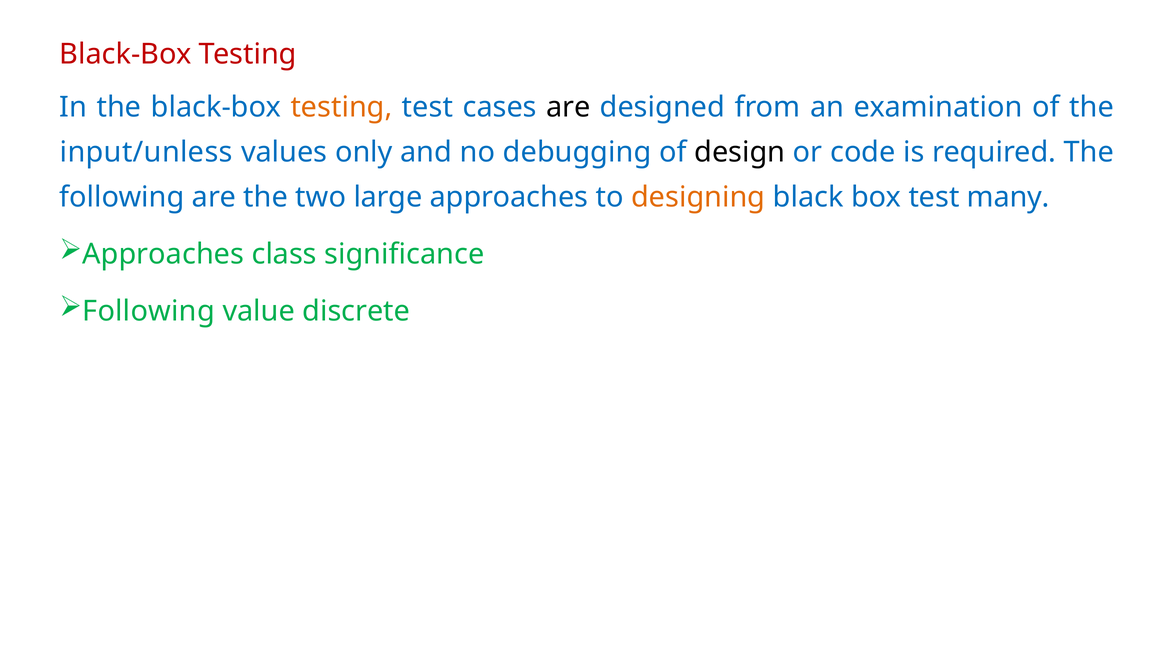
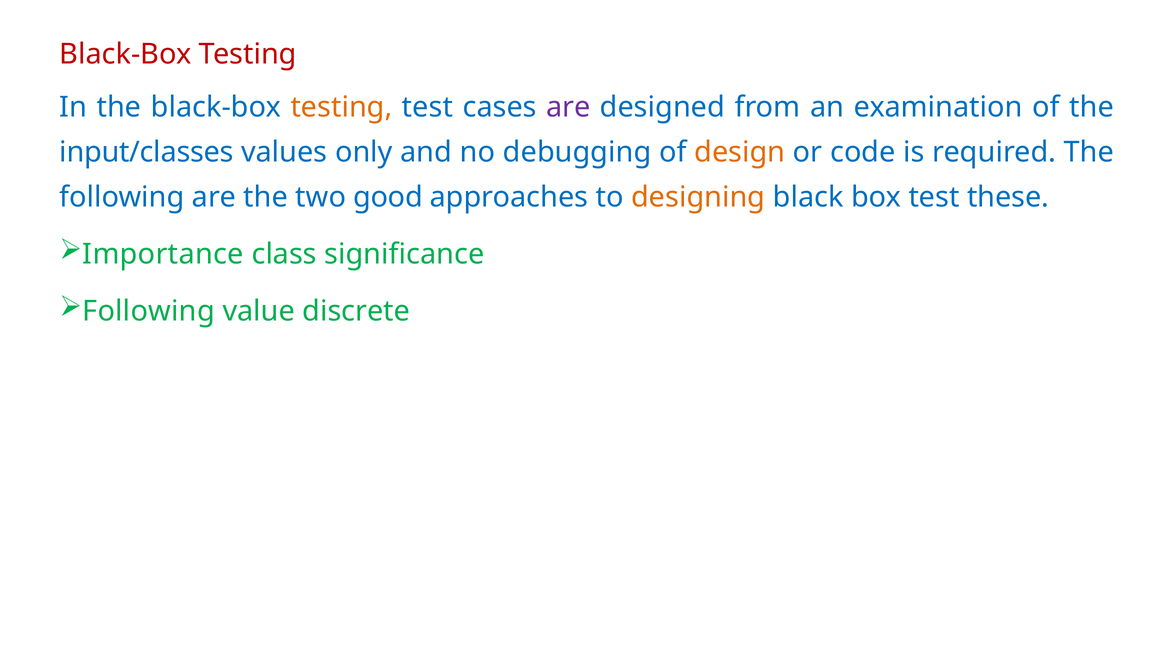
are colour: black -> purple (568, 107)
input/unless: input/unless -> input/classes (147, 152)
design colour: black -> orange (740, 152)
large: large -> good (388, 197)
many: many -> these (1008, 197)
Approaches: Approaches -> Importance (163, 254)
